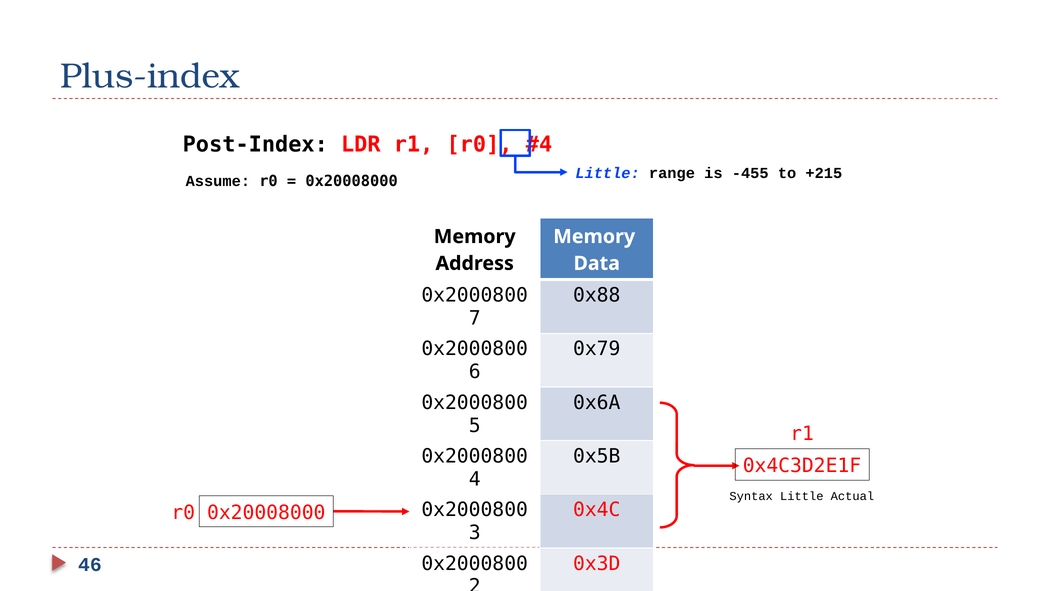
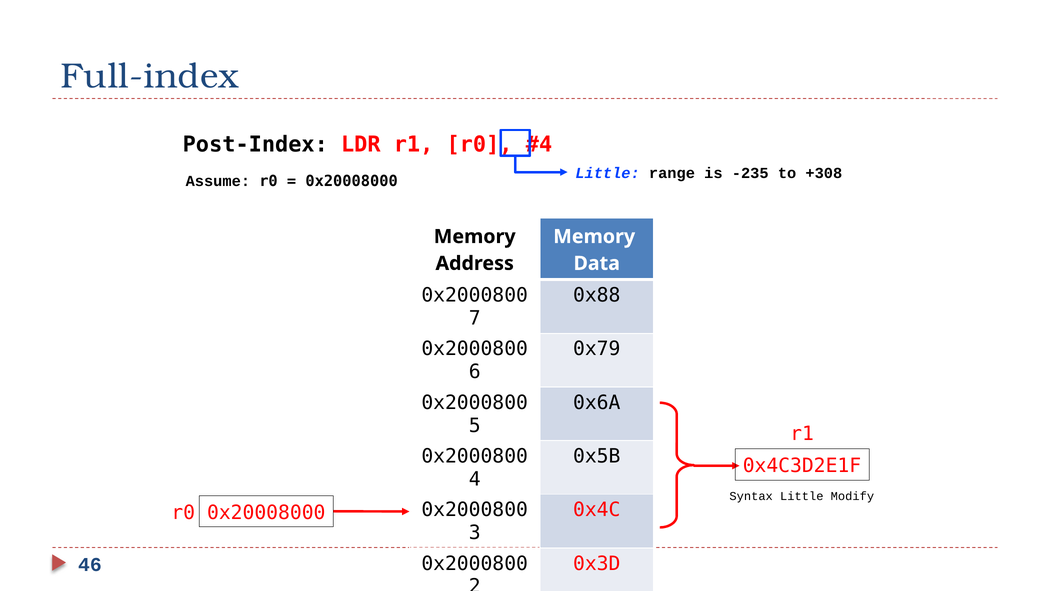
Plus-index: Plus-index -> Full-index (149, 76)
-455: -455 -> -235 (750, 173)
+215: +215 -> +308 (824, 173)
Actual: Actual -> Modify (852, 496)
